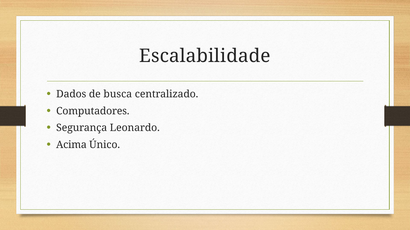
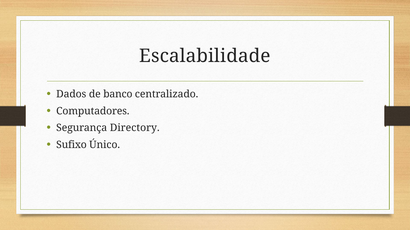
busca: busca -> banco (118, 94)
Leonardo: Leonardo -> Directory (135, 128)
Acima: Acima -> Sufixo (71, 145)
